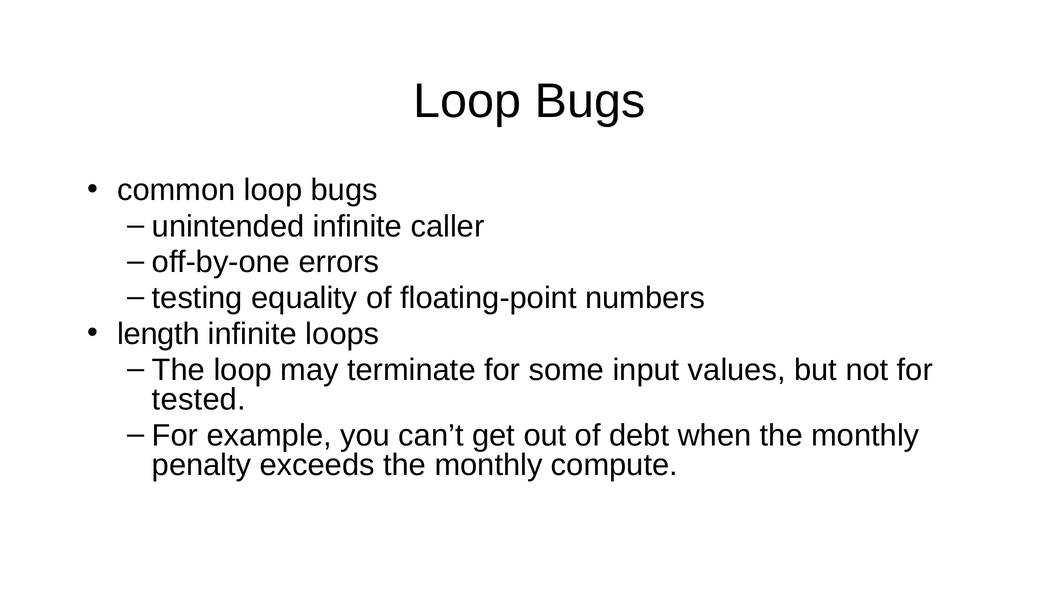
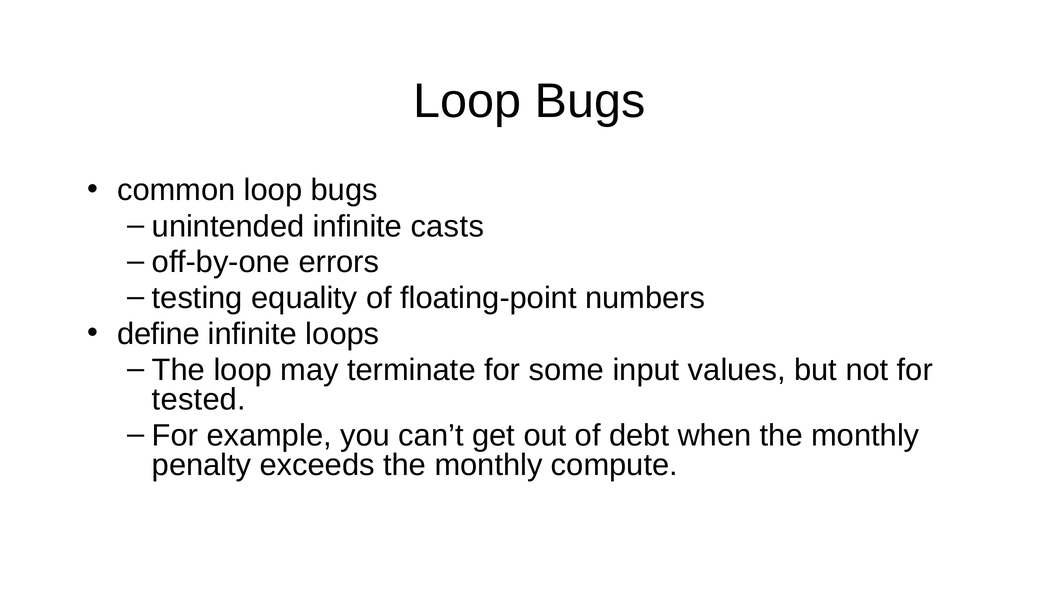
caller: caller -> casts (447, 226)
length: length -> define (158, 334)
